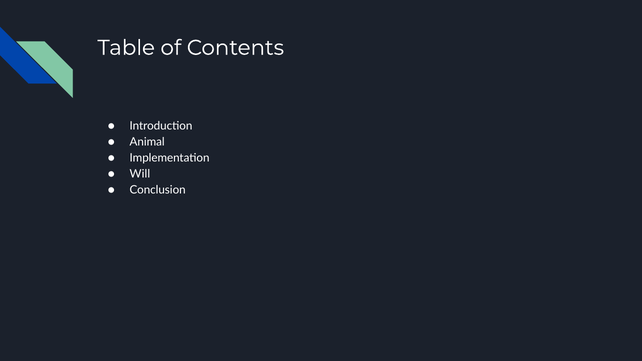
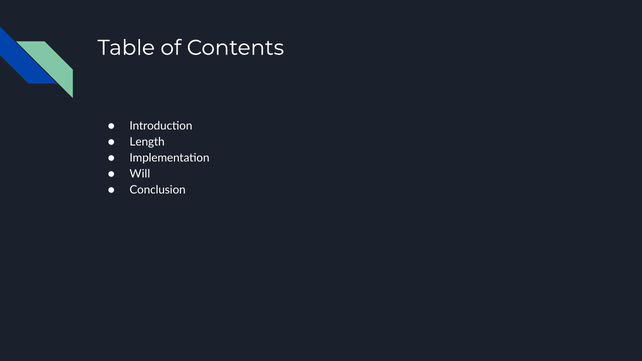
Animal: Animal -> Length (147, 142)
